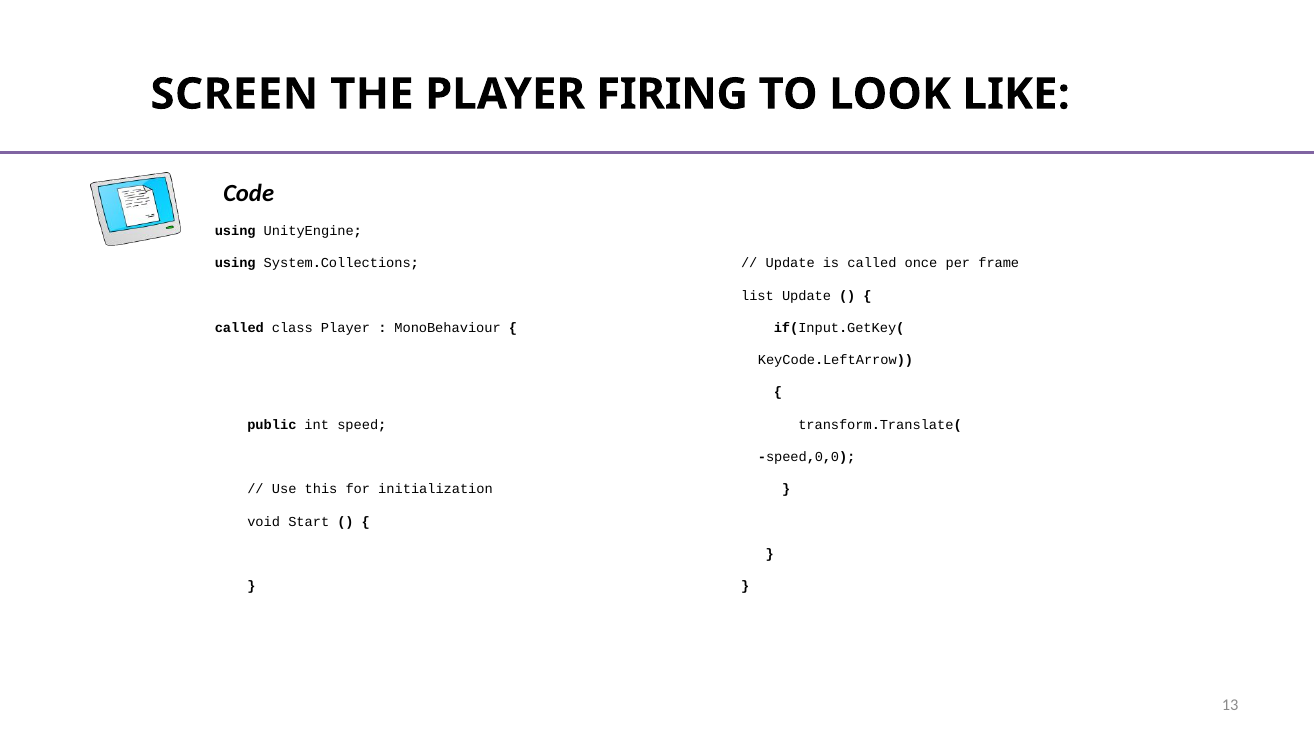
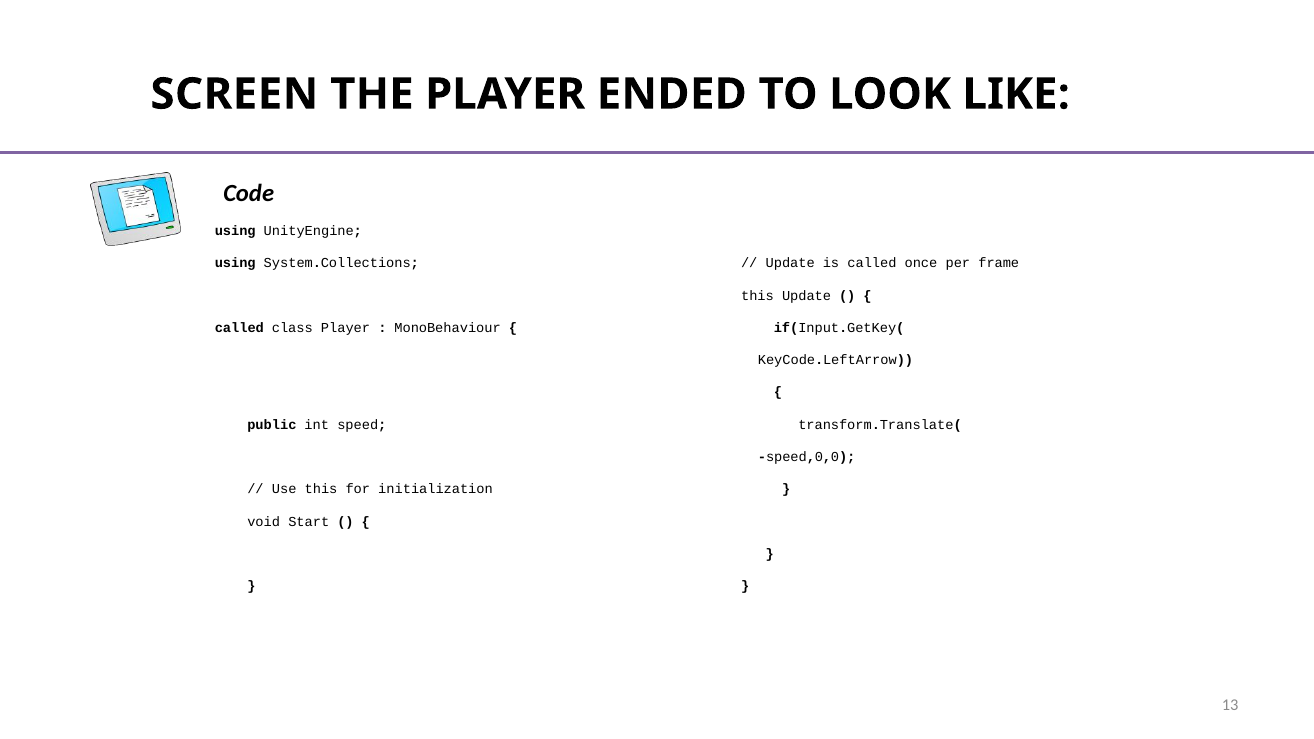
FIRING: FIRING -> ENDED (672, 94)
list: list -> this (758, 296)
